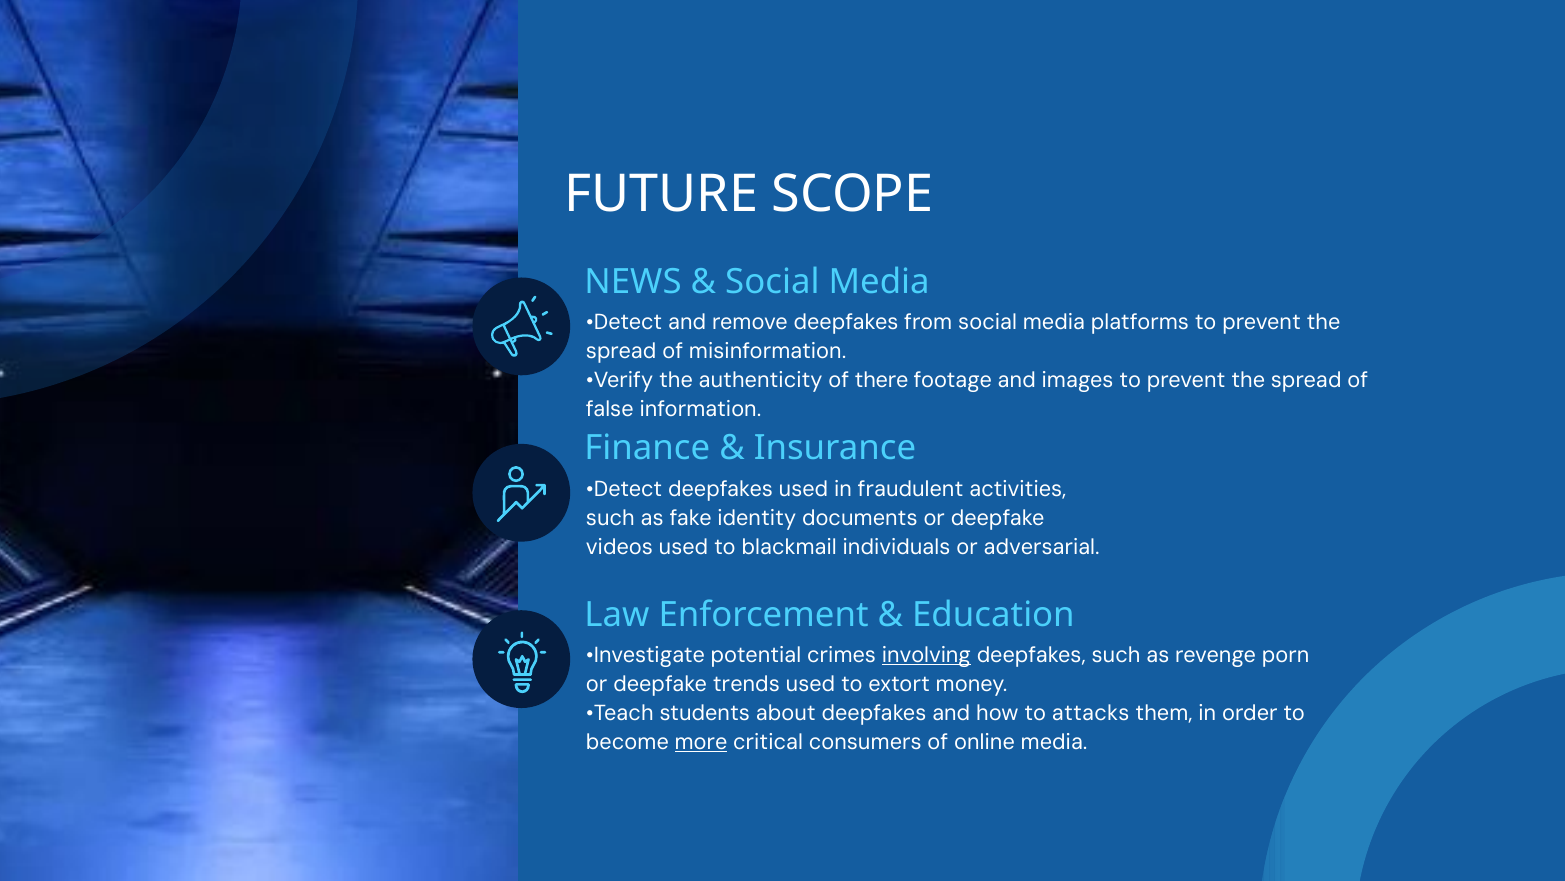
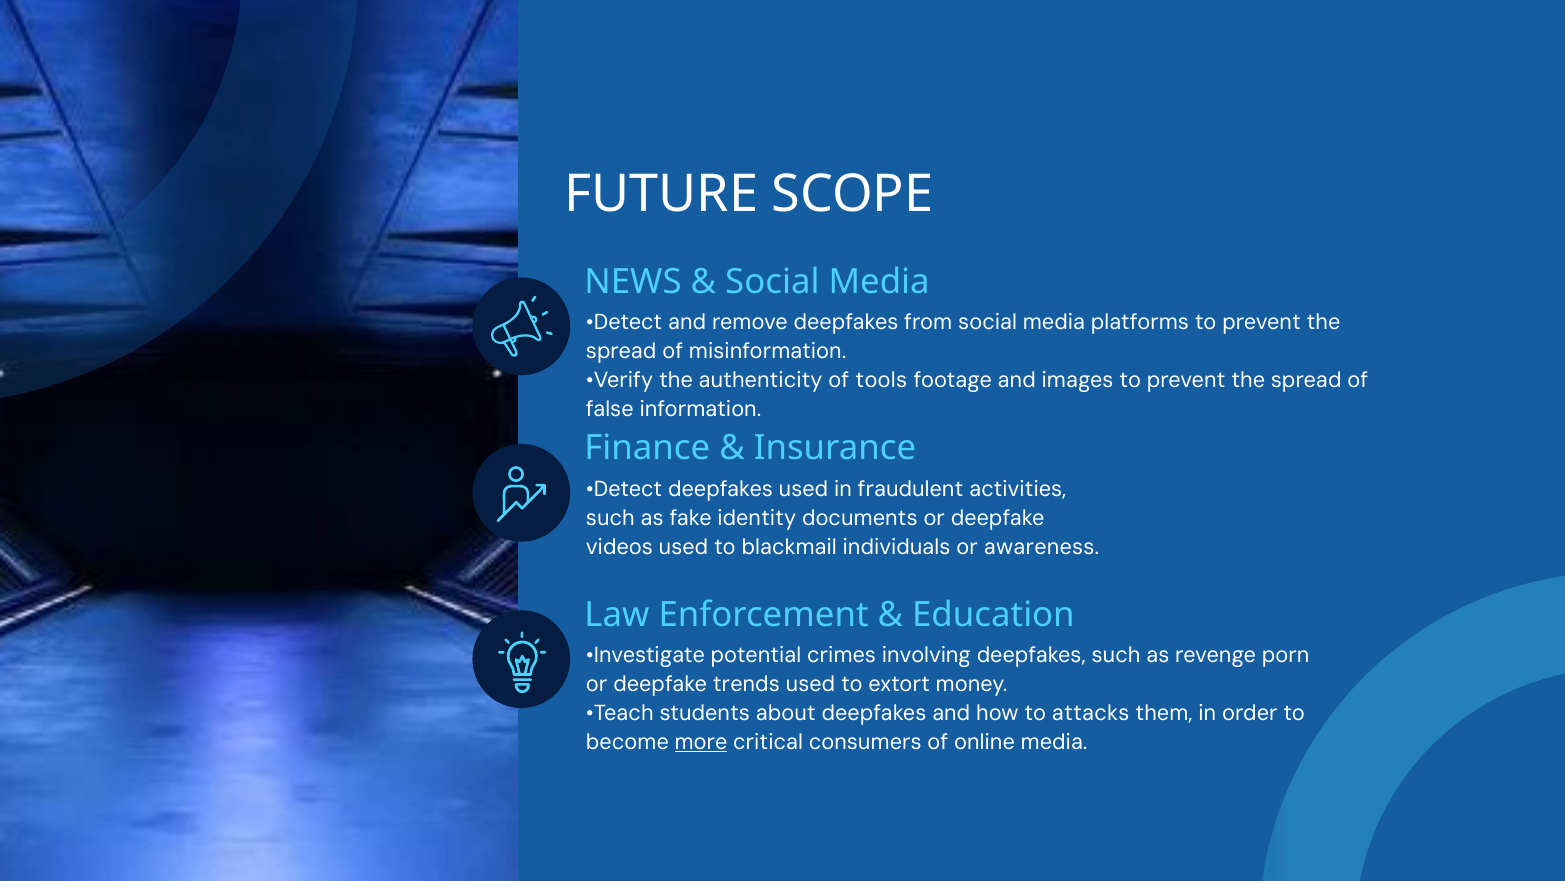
there: there -> tools (881, 380)
adversarial: adversarial -> awareness (1042, 546)
involving underline: present -> none (926, 655)
